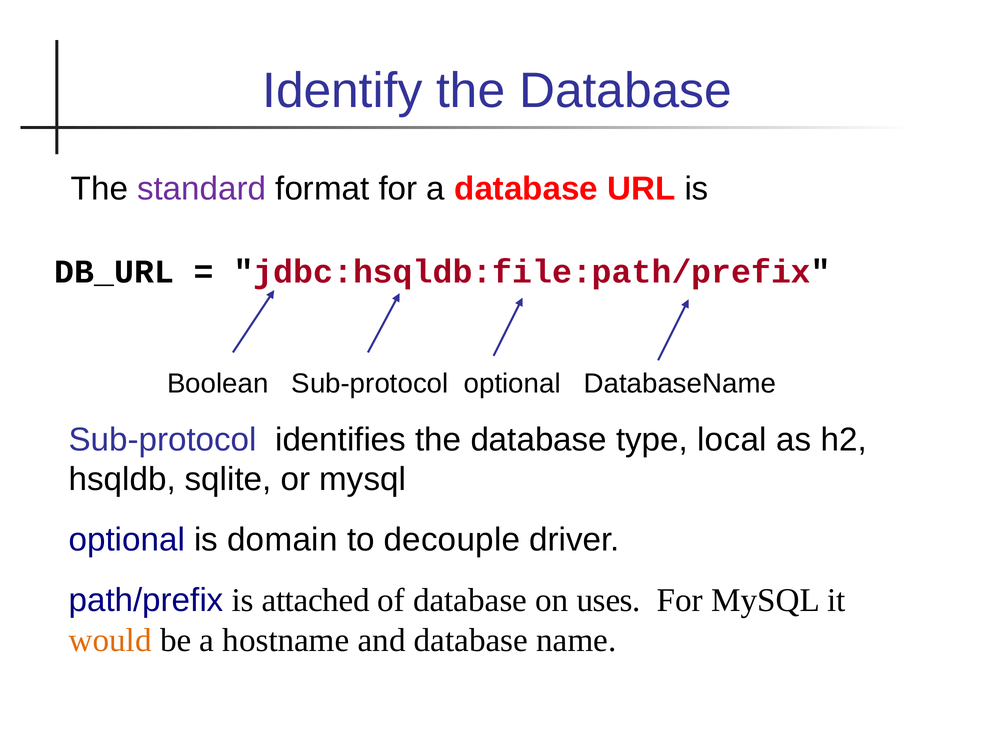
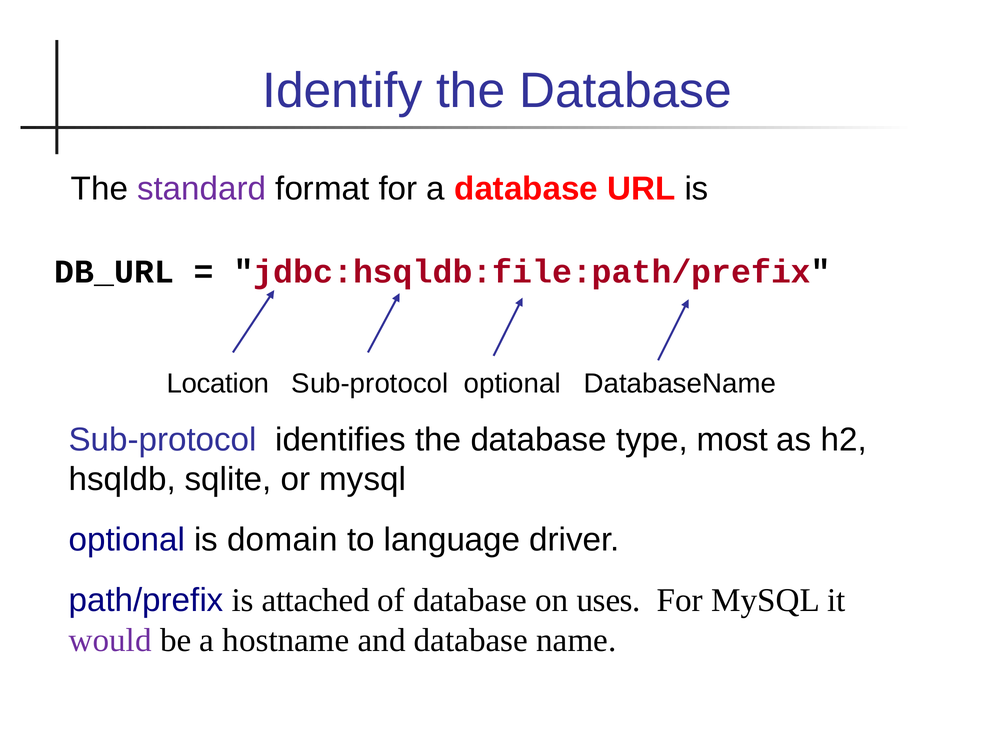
Boolean: Boolean -> Location (218, 384)
local: local -> most (732, 440)
decouple: decouple -> language (452, 540)
would colour: orange -> purple (110, 640)
